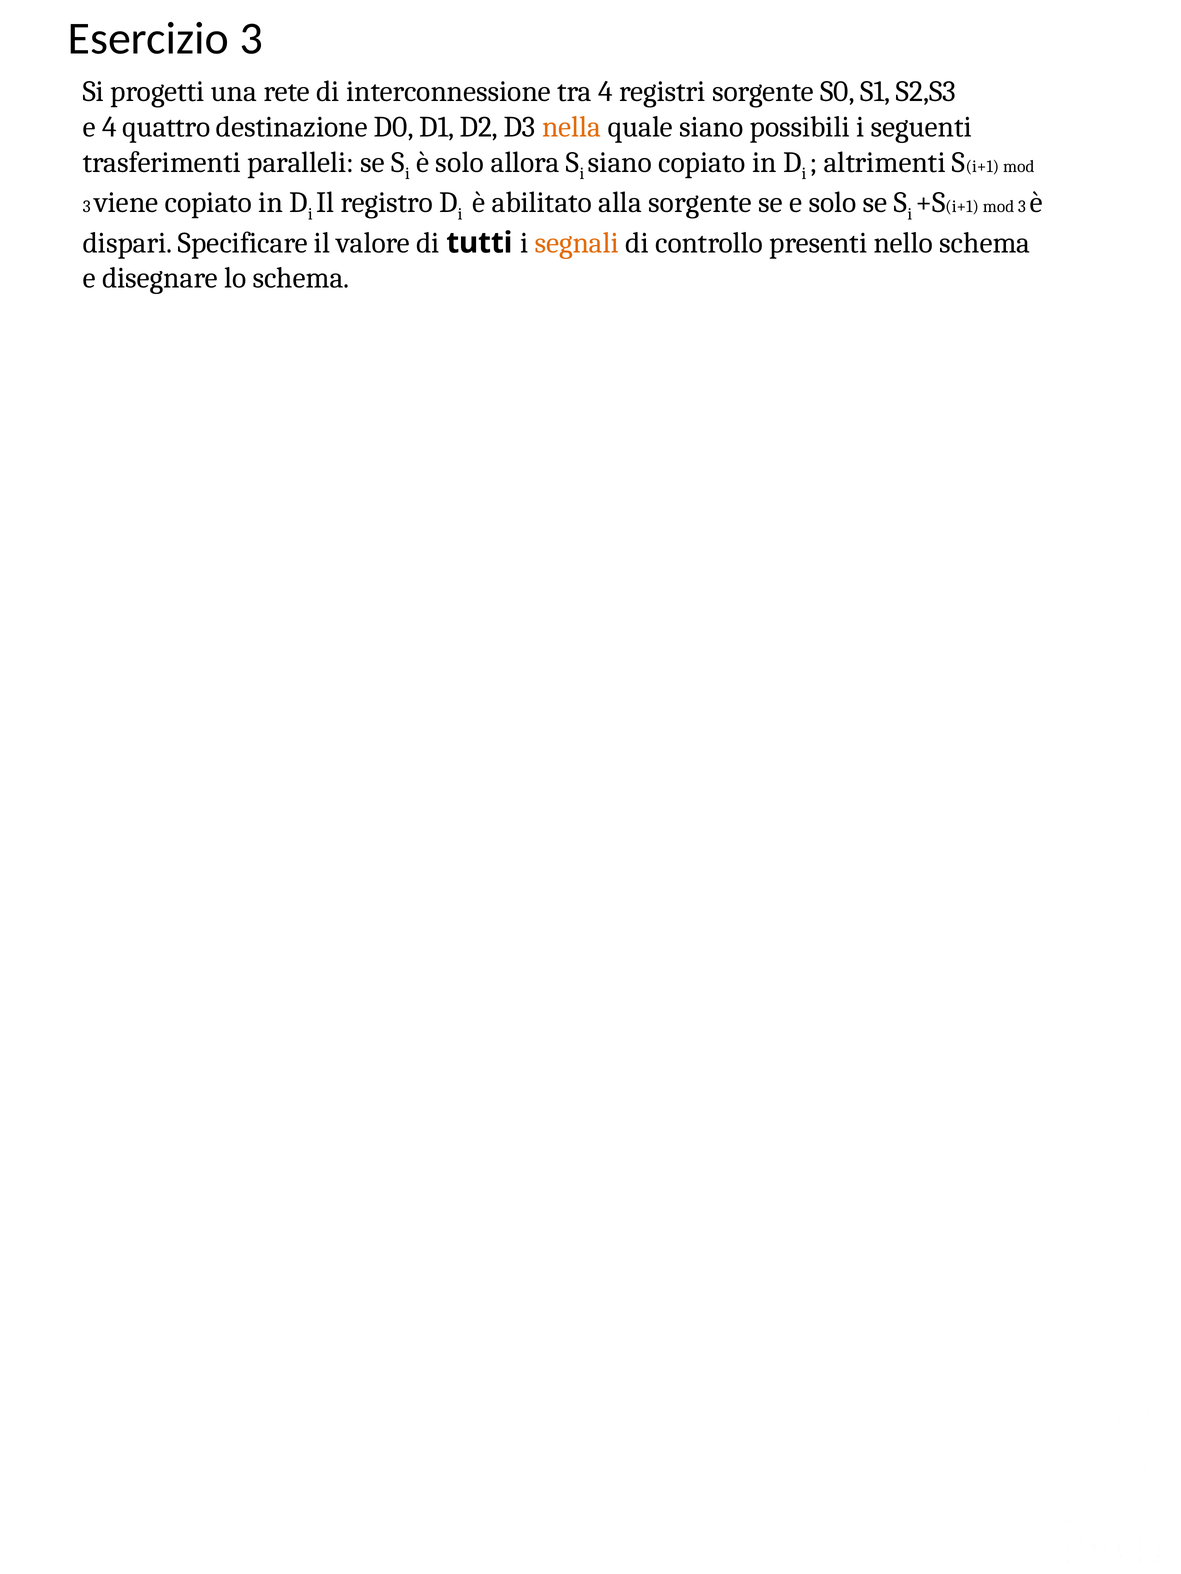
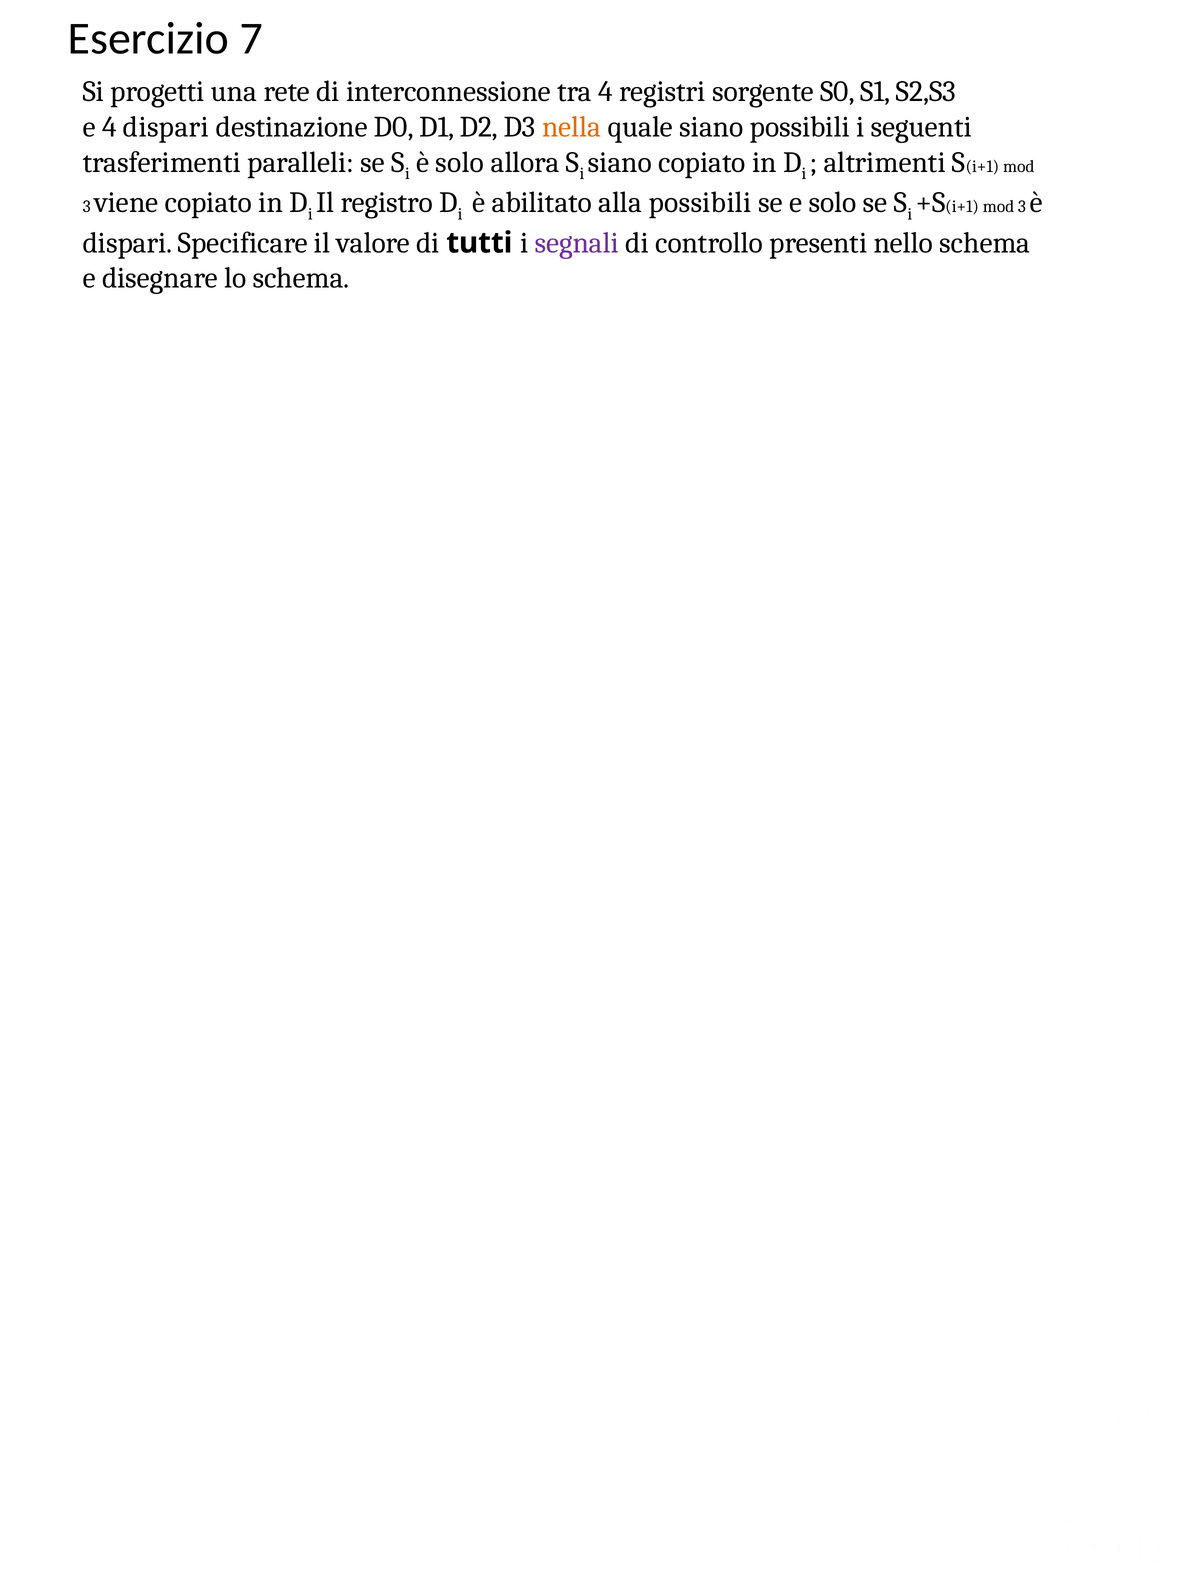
Esercizio 3: 3 -> 7 (251, 39)
4 quattro: quattro -> dispari (166, 127)
alla sorgente: sorgente -> possibili (700, 203)
segnali colour: orange -> purple (577, 243)
